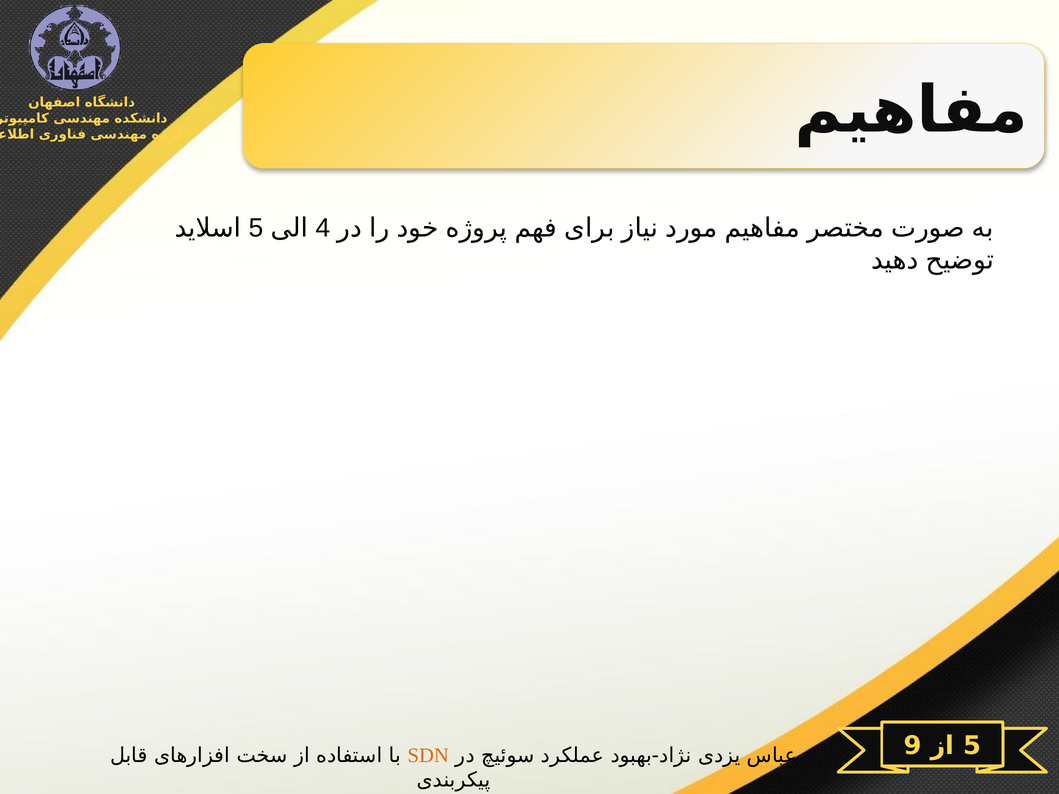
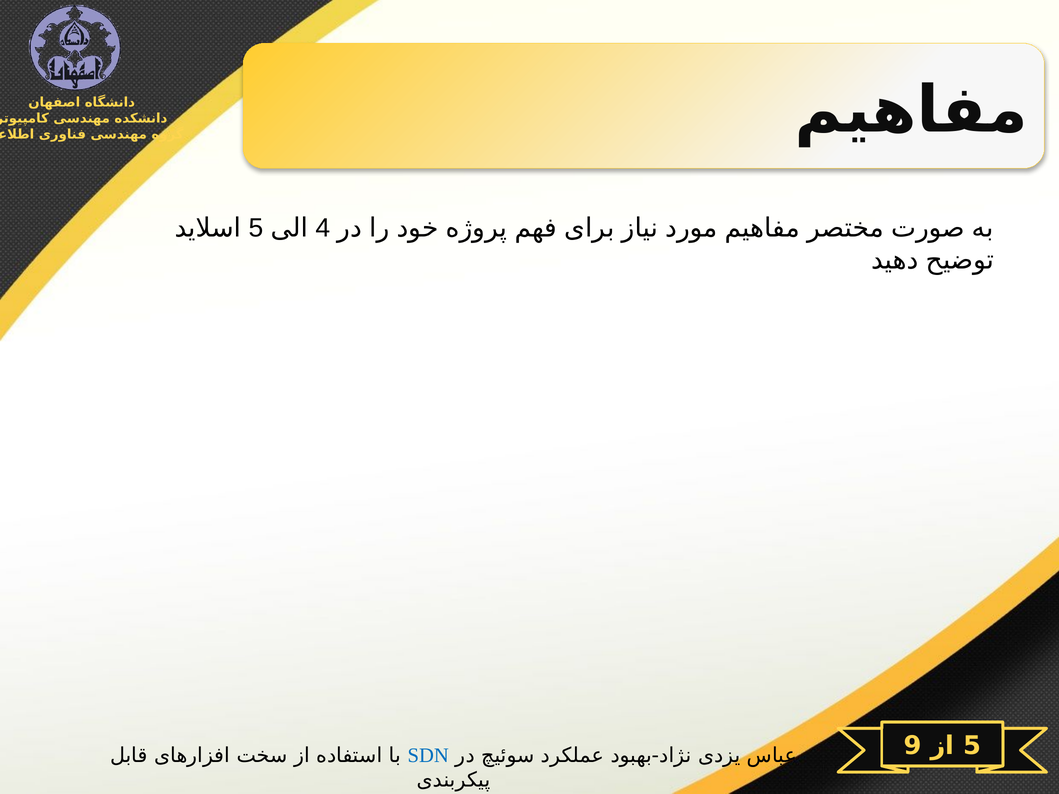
SDN colour: orange -> blue (428, 756)
